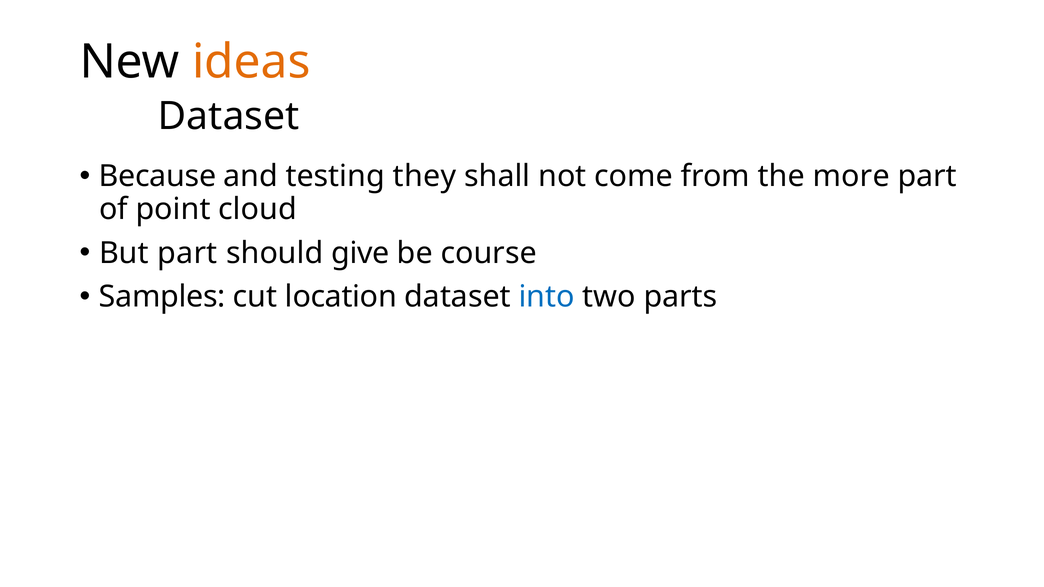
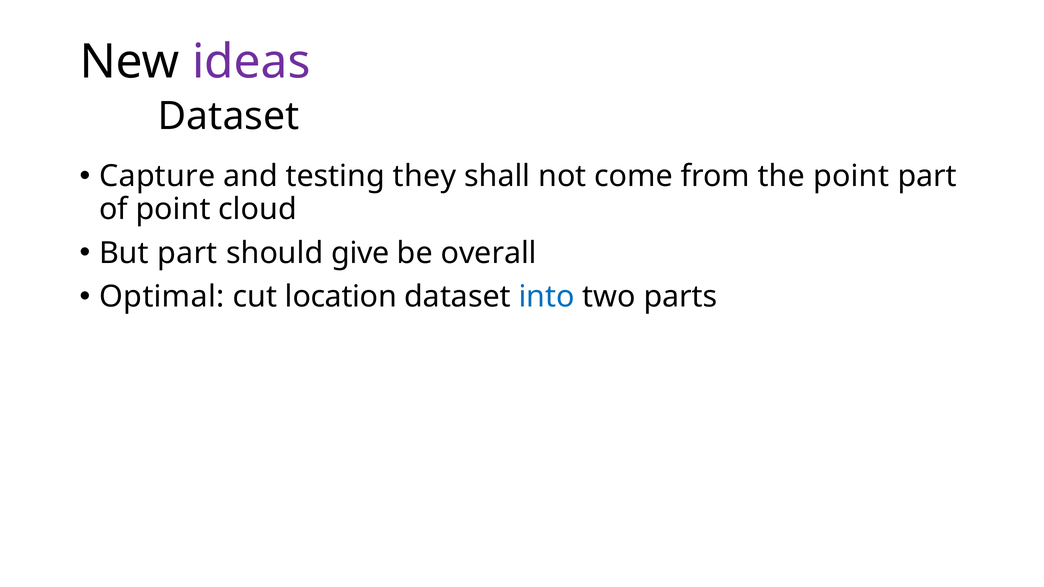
ideas colour: orange -> purple (251, 62)
Because: Because -> Capture (157, 177)
the more: more -> point (851, 177)
course: course -> overall (489, 253)
Samples: Samples -> Optimal (162, 297)
